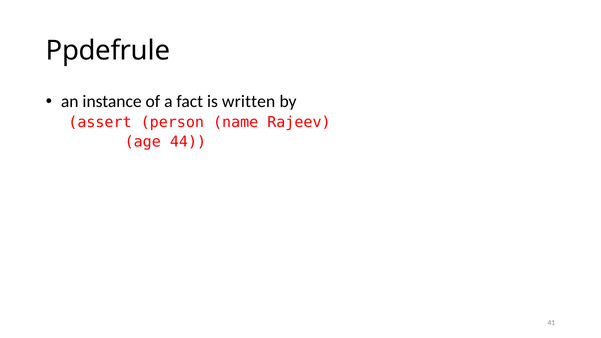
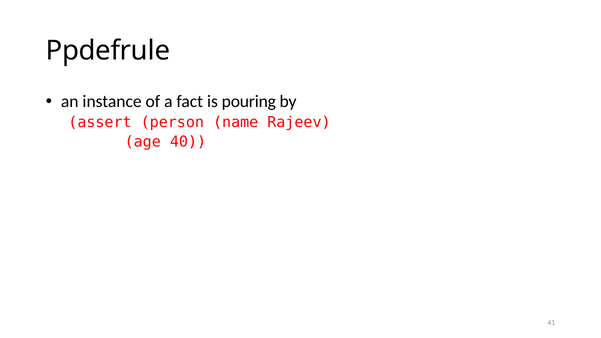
written: written -> pouring (249, 102)
44: 44 -> 40 (188, 142)
